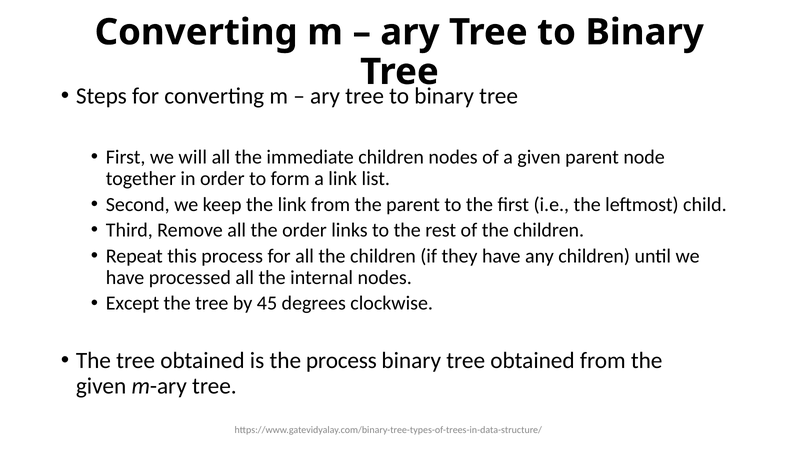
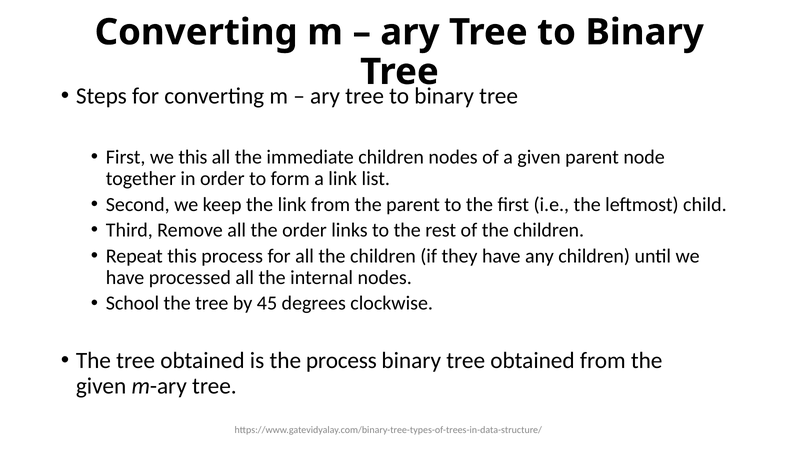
we will: will -> this (193, 157)
Except: Except -> School (133, 303)
